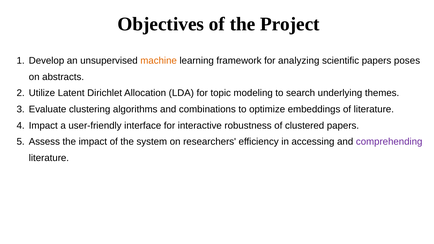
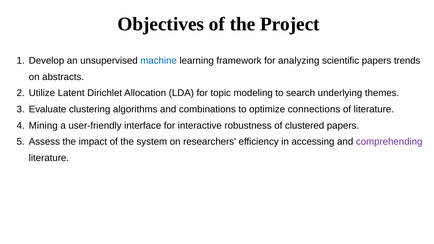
machine colour: orange -> blue (159, 61)
poses: poses -> trends (407, 61)
embeddings: embeddings -> connections (314, 109)
Impact: Impact -> Mining (43, 126)
